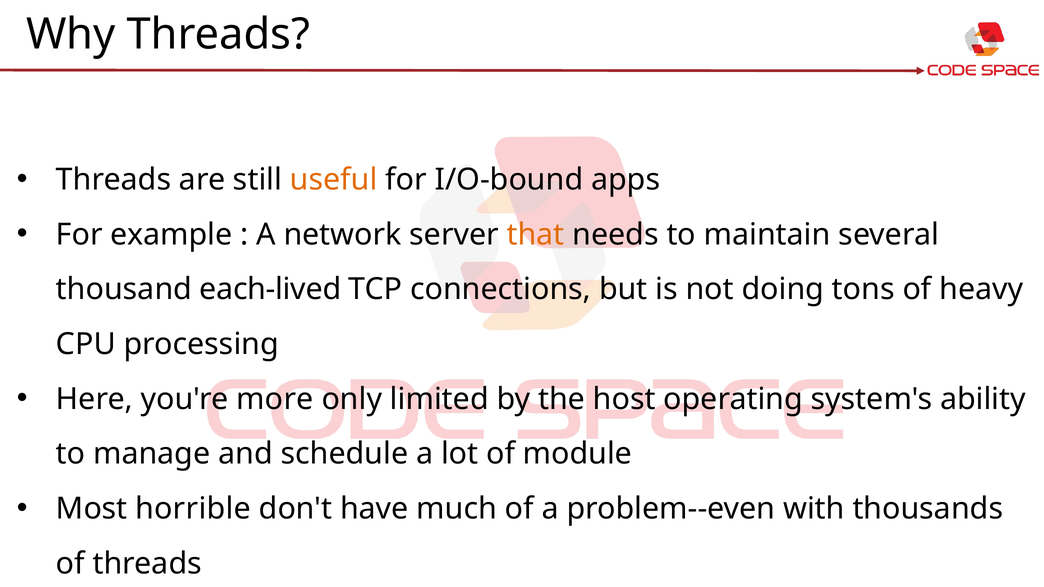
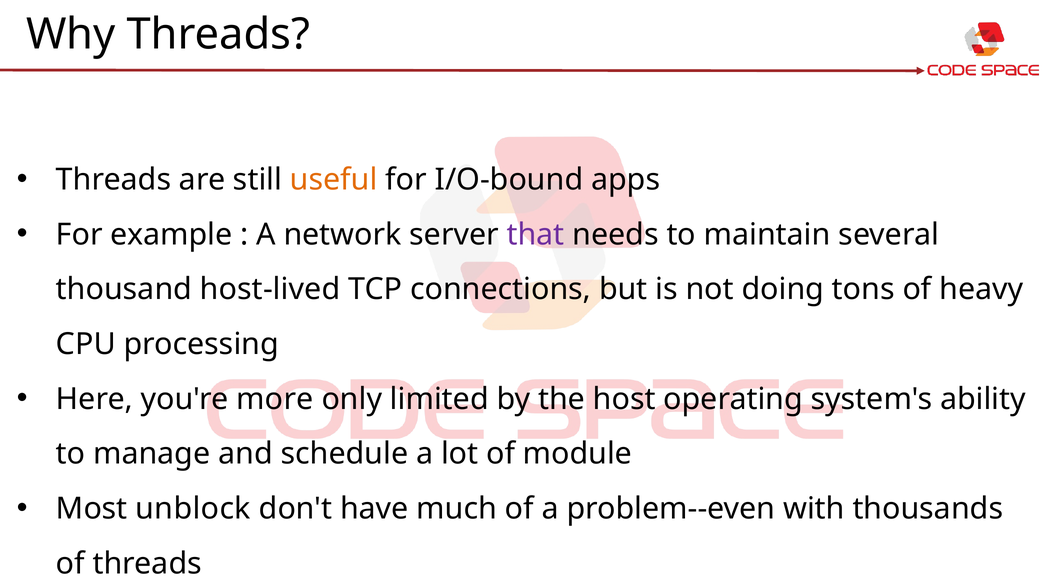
that colour: orange -> purple (536, 235)
each-lived: each-lived -> host-lived (270, 290)
horrible: horrible -> unblock (193, 509)
